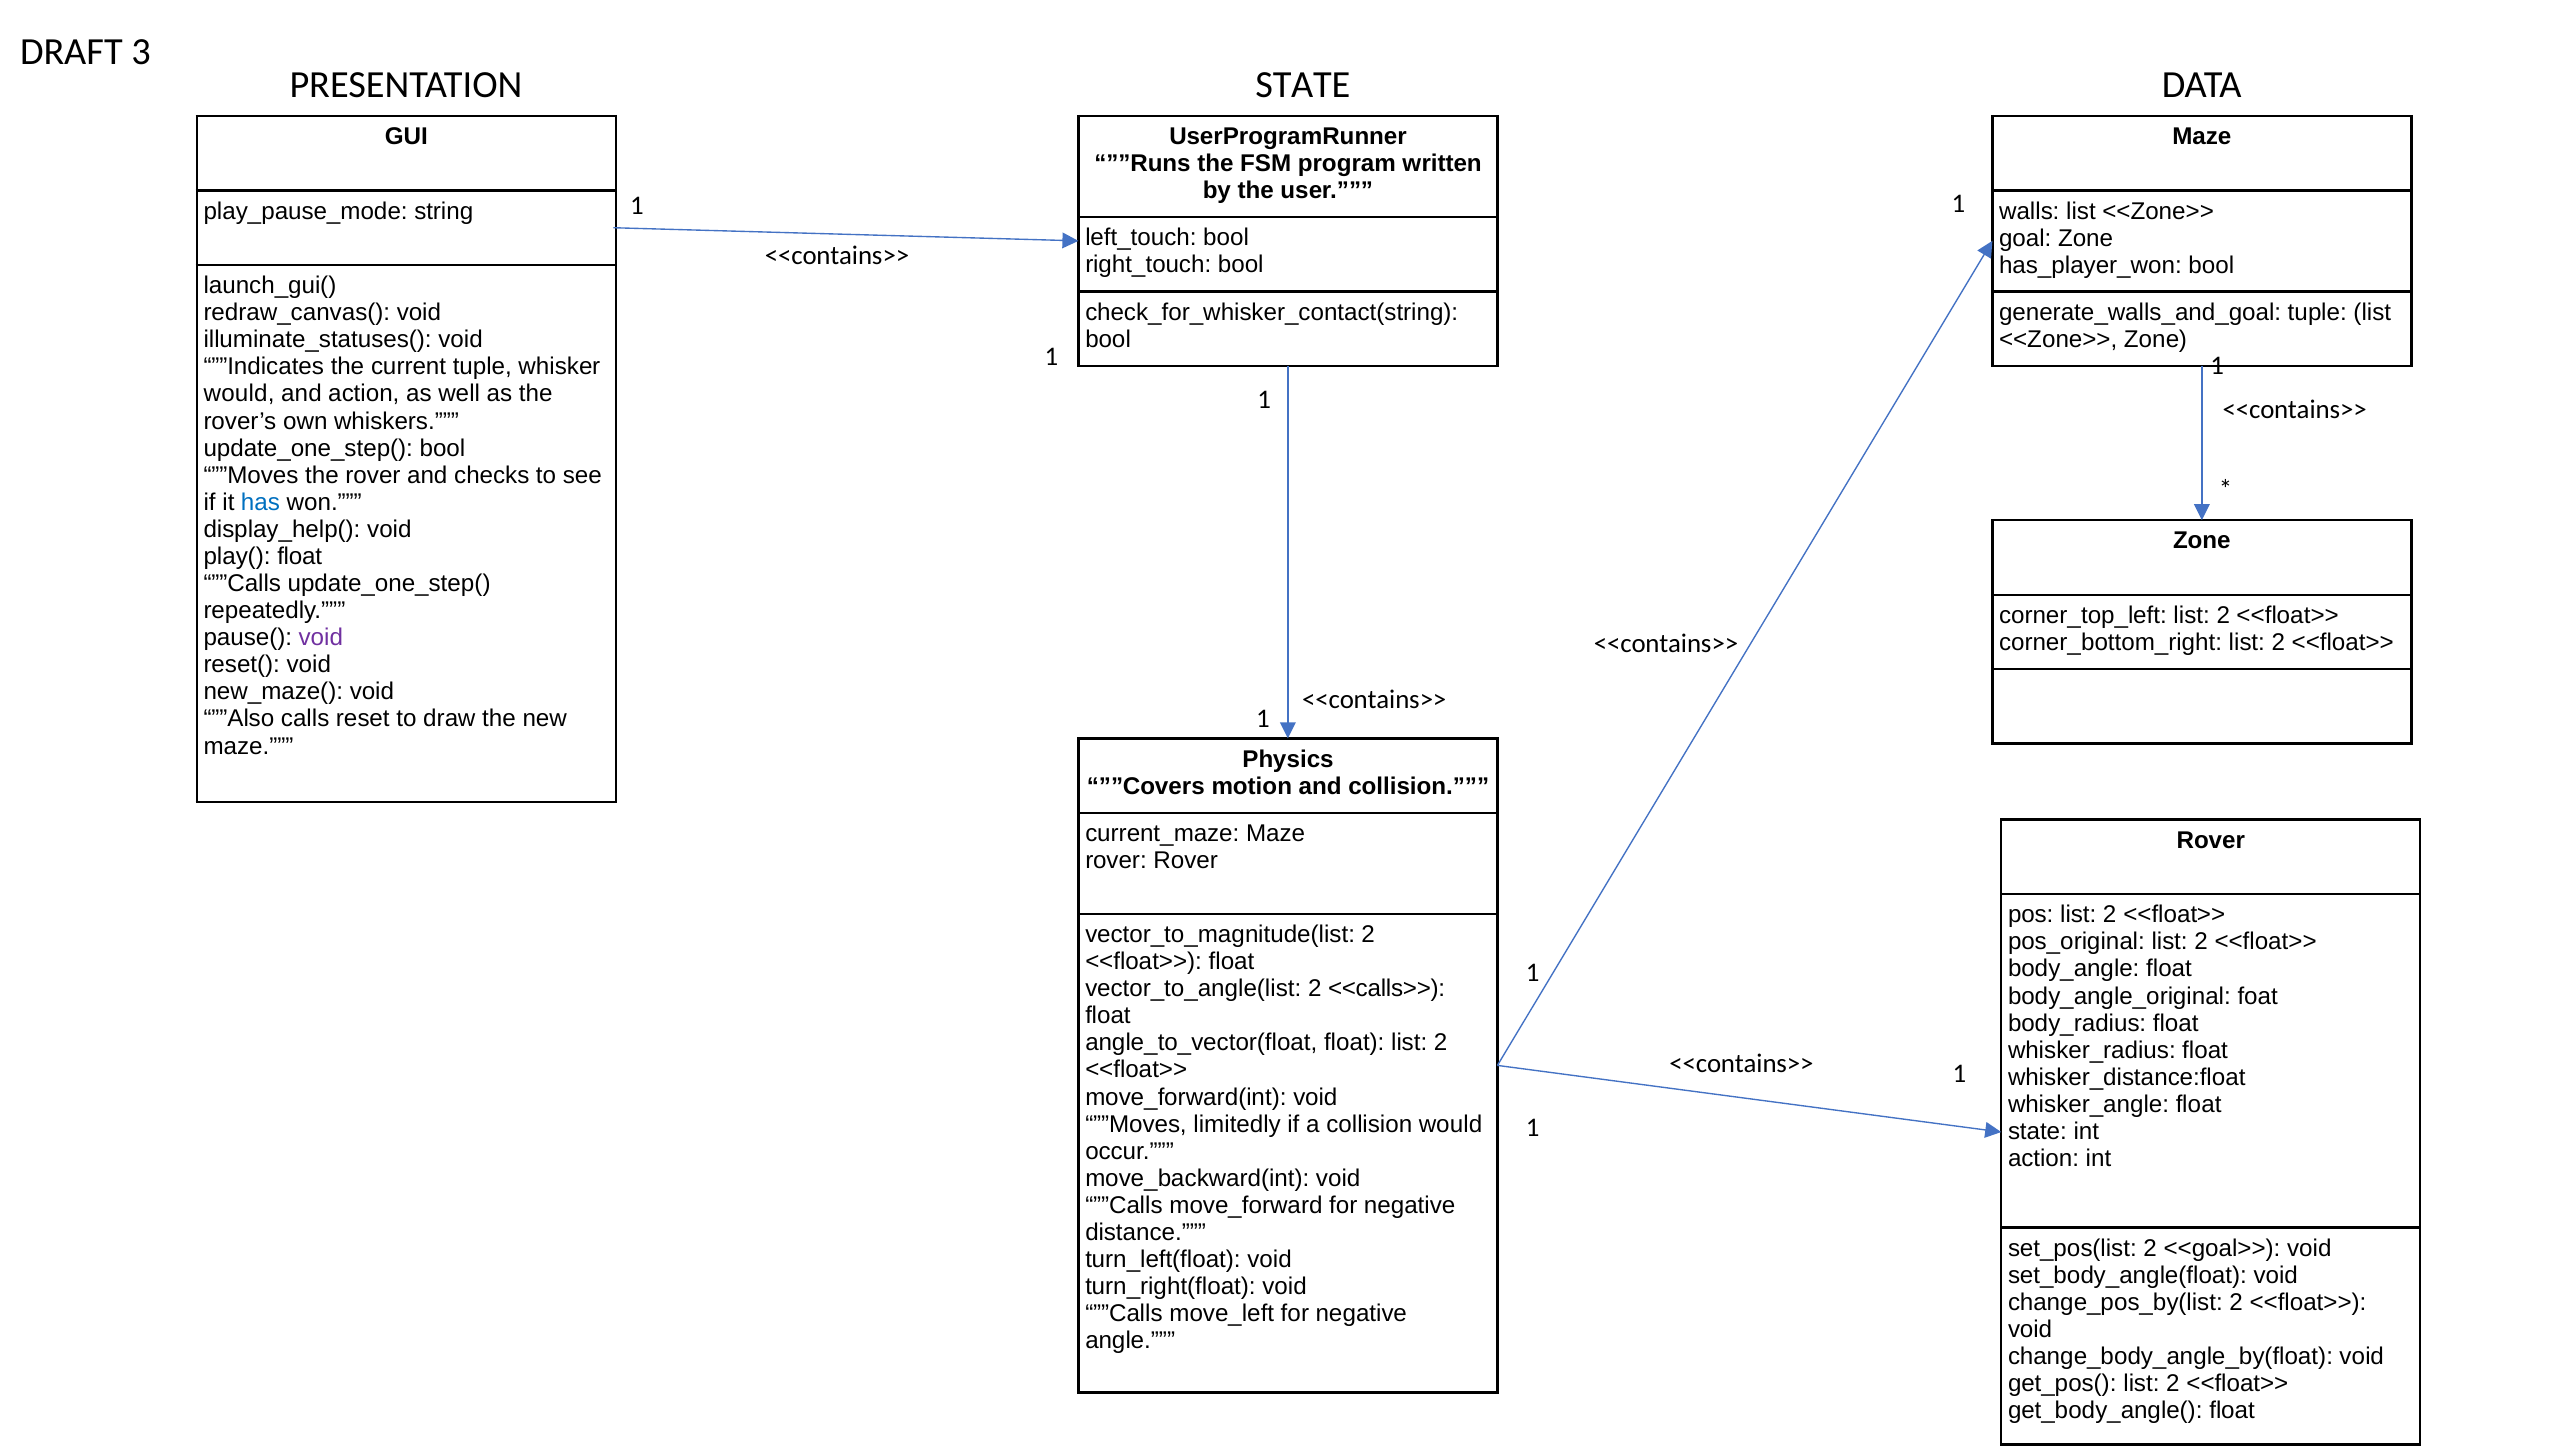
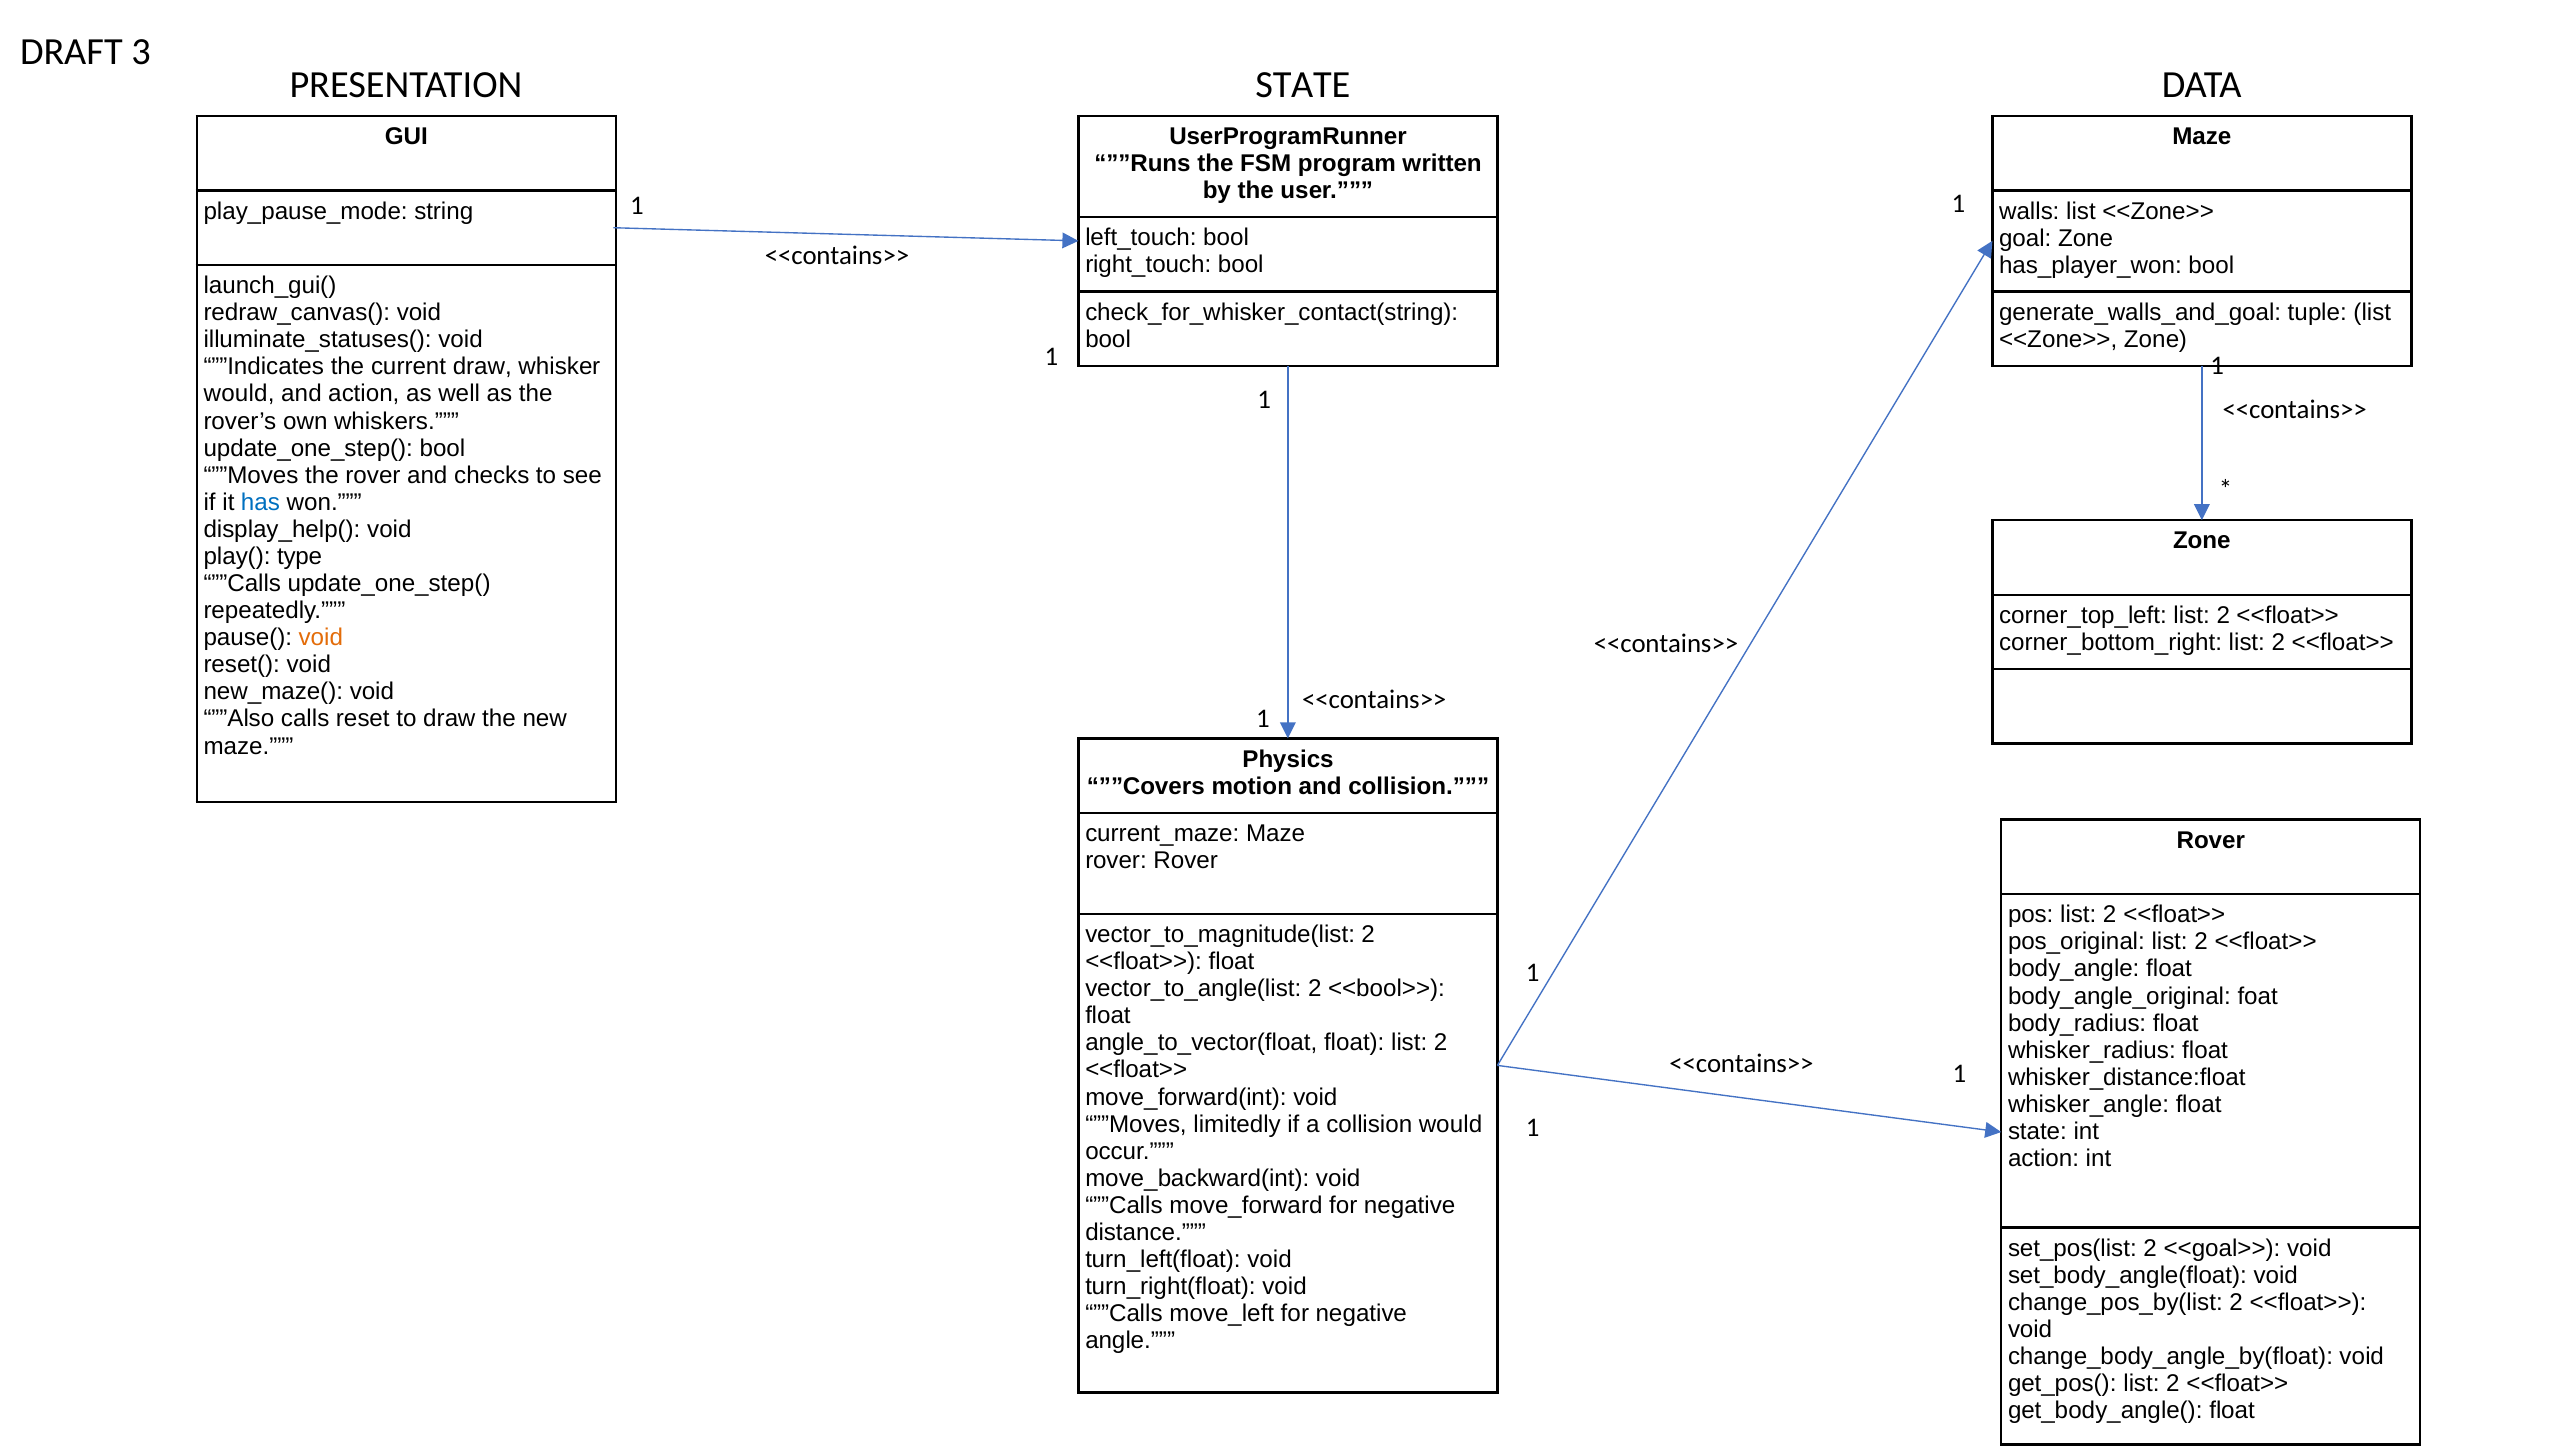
current tuple: tuple -> draw (482, 367)
play( float: float -> type (300, 556)
void colour: purple -> orange (321, 638)
<<calls>>: <<calls>> -> <<bool>> (1386, 989)
